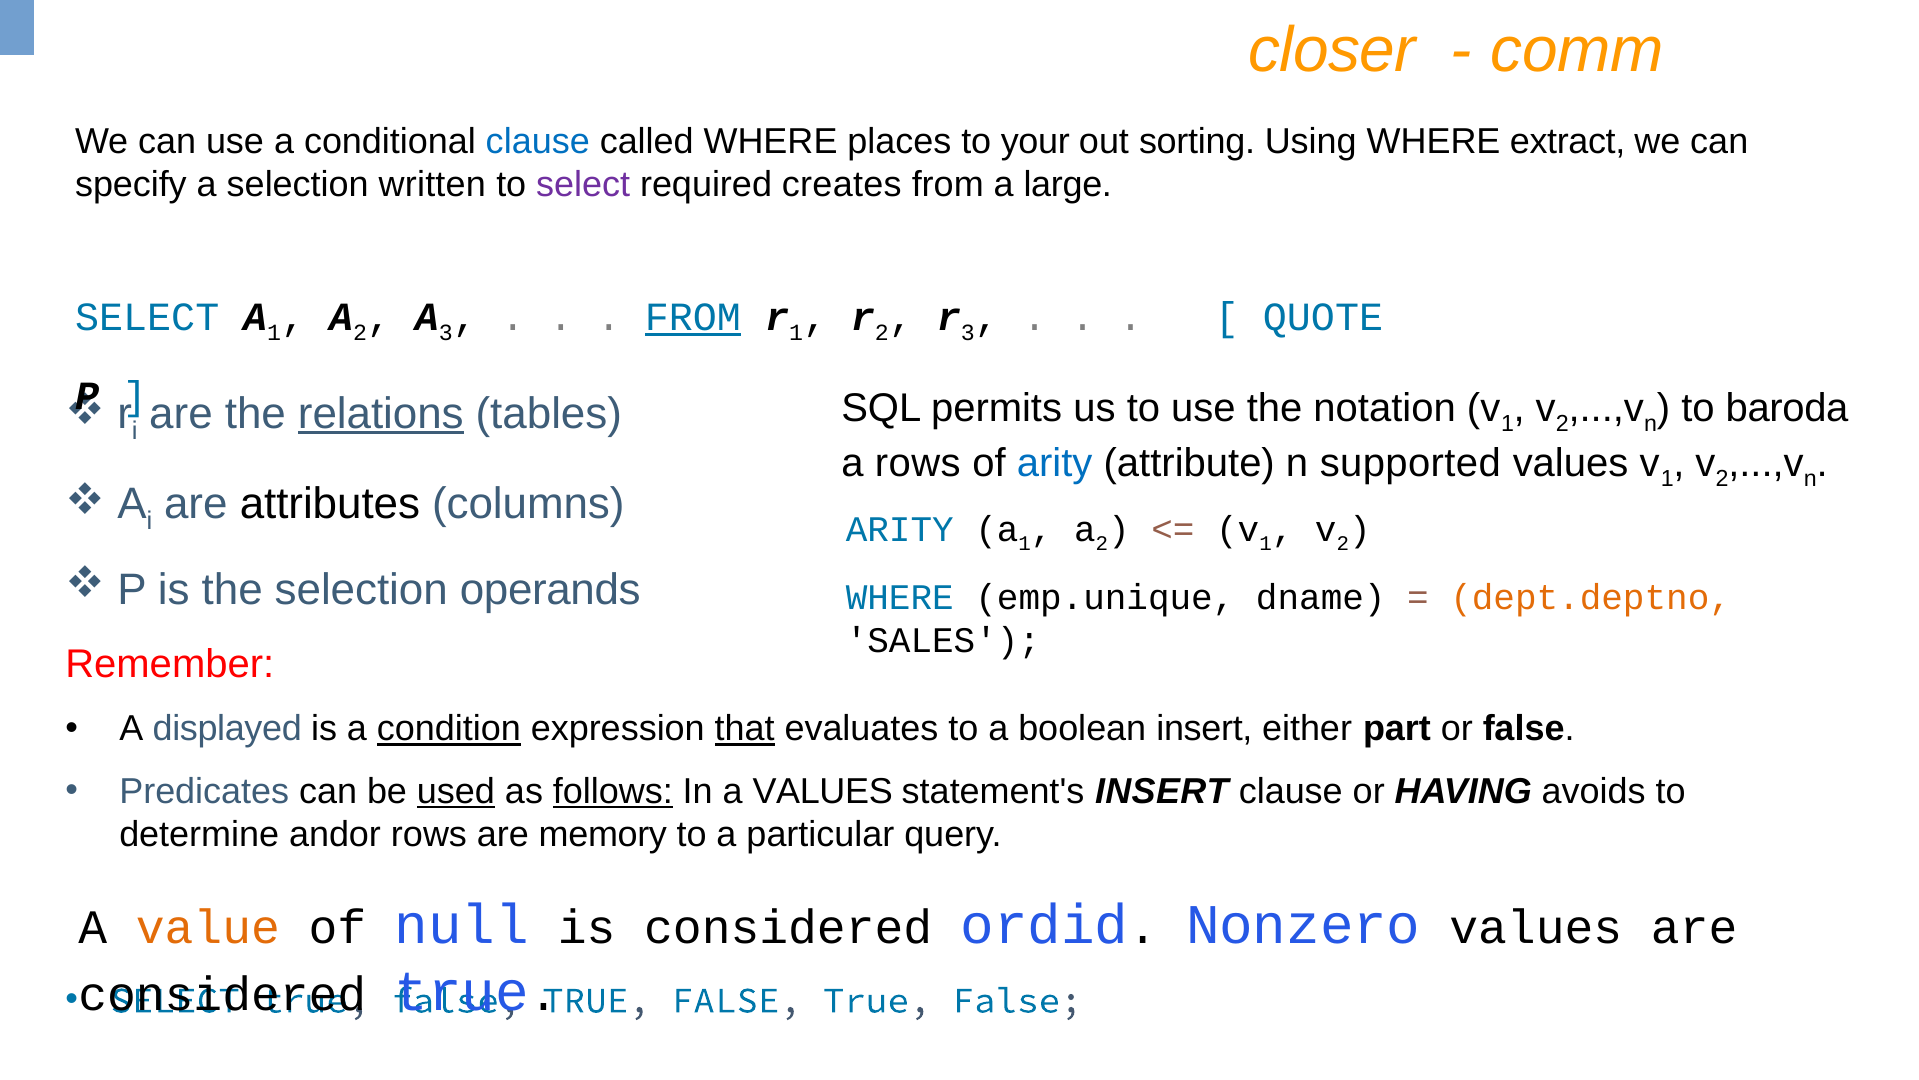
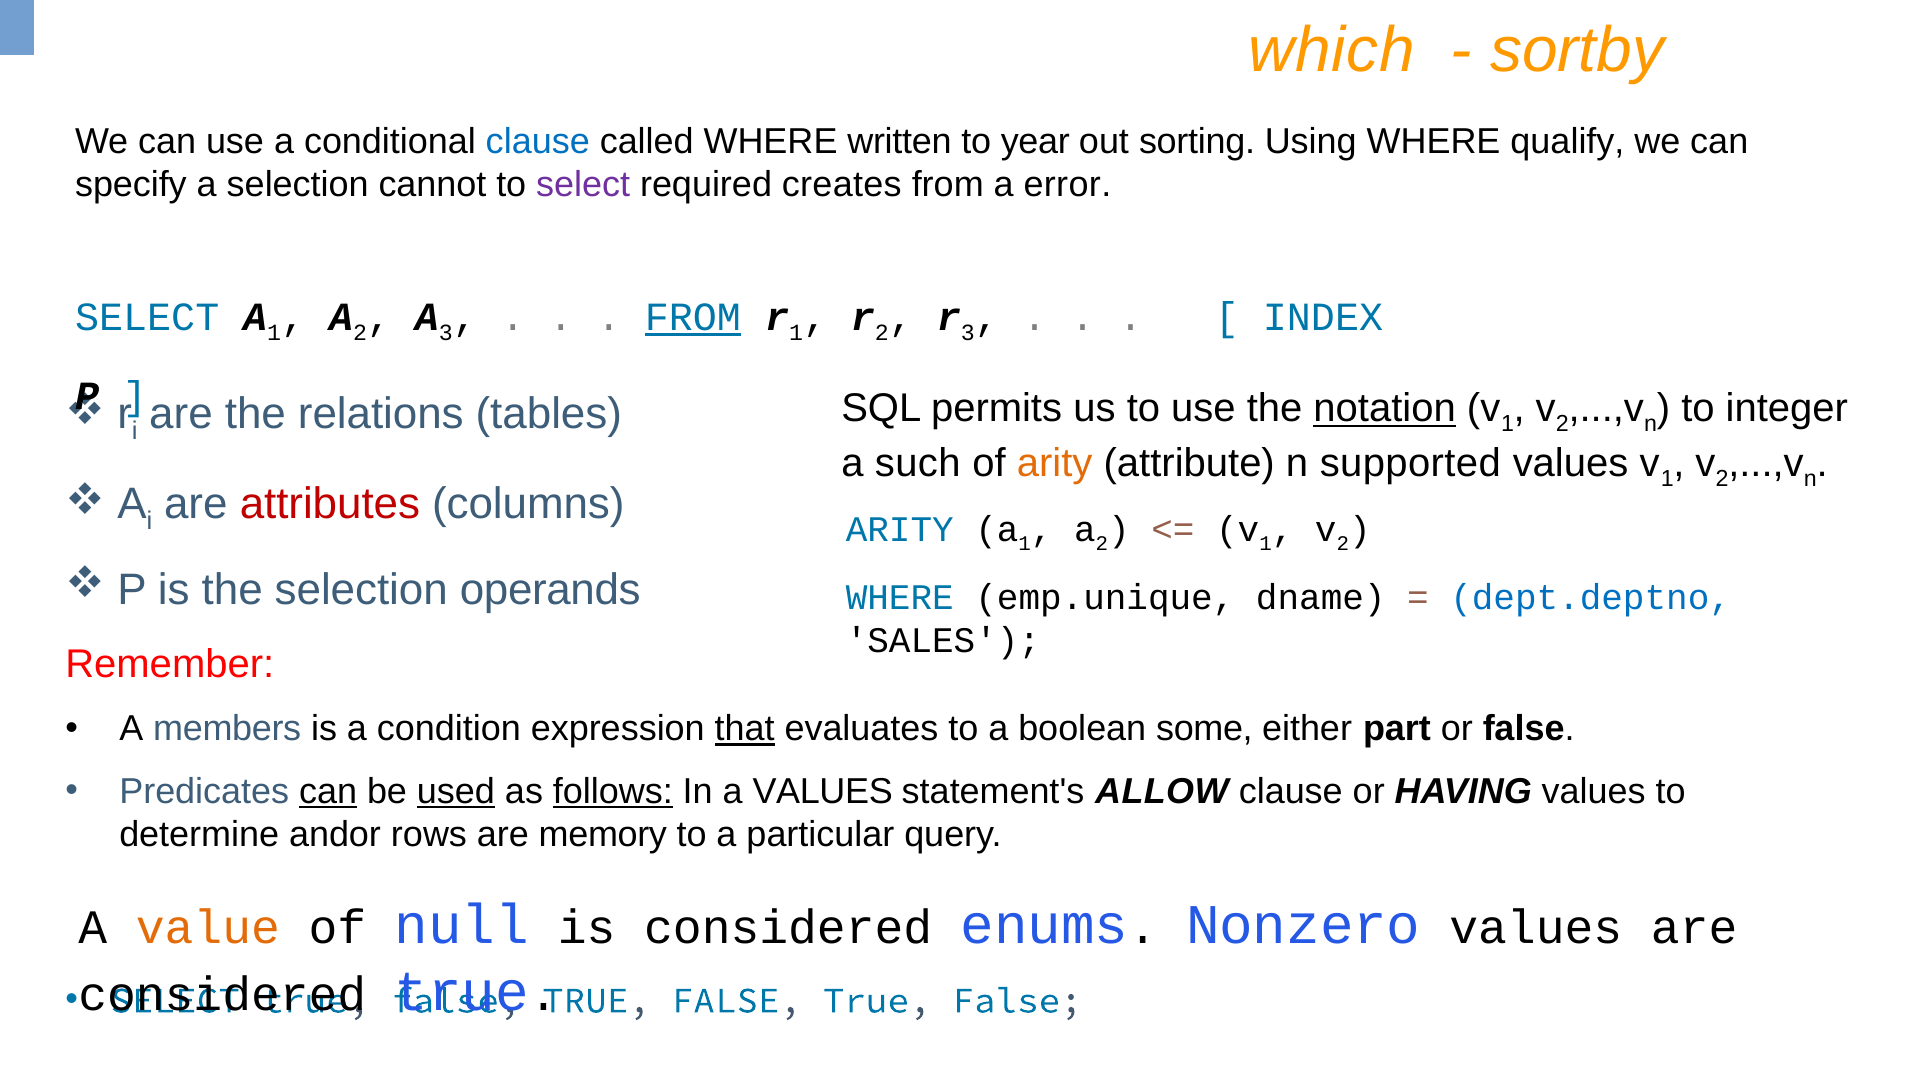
closer: closer -> which (1332, 50)
comm: comm -> sortby (1577, 50)
places: places -> written (899, 142)
your: your -> year (1035, 142)
extract: extract -> qualify (1567, 142)
written: written -> cannot (432, 185)
large: large -> error (1067, 185)
QUOTE: QUOTE -> INDEX (1323, 317)
notation underline: none -> present (1385, 408)
baroda: baroda -> integer (1787, 408)
relations underline: present -> none (381, 414)
a rows: rows -> such (918, 463)
arity colour: blue -> orange (1055, 463)
attributes colour: black -> red (330, 504)
dept.deptno colour: orange -> blue (1591, 597)
displayed: displayed -> members (227, 729)
condition underline: present -> none (449, 729)
boolean insert: insert -> some (1204, 729)
can underline: none -> present (328, 791)
statement's INSERT: INSERT -> ALLOW (1162, 791)
HAVING avoids: avoids -> values (1594, 791)
ordid: ordid -> enums (1045, 924)
